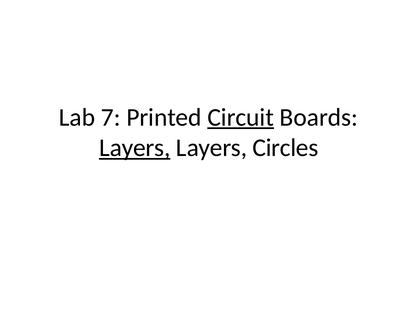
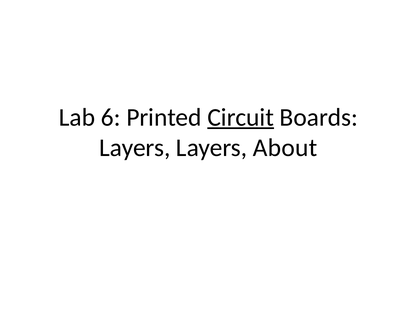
7: 7 -> 6 (111, 117)
Layers underline: present -> none (135, 148)
Circles: Circles -> About (285, 148)
